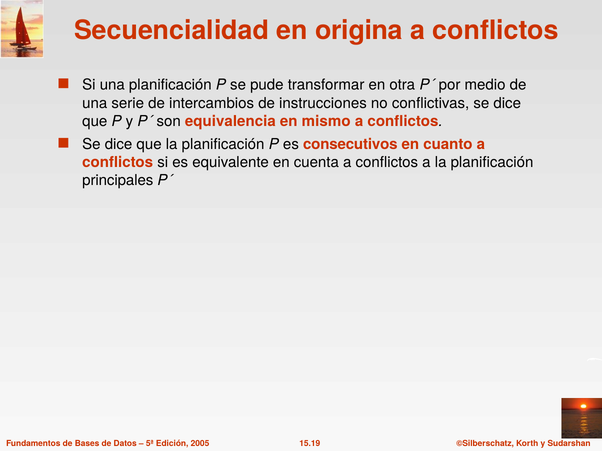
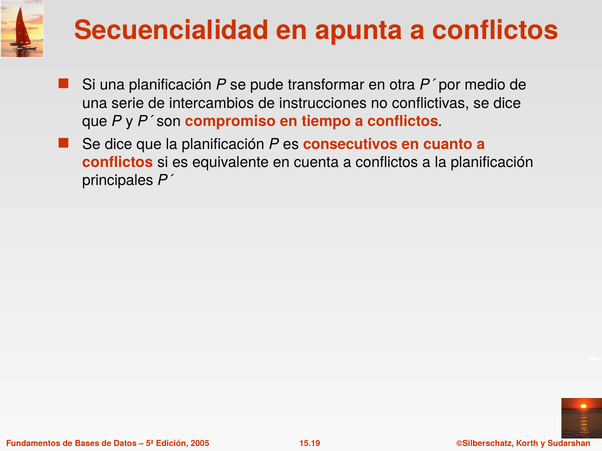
origina: origina -> apunta (359, 31)
equivalencia: equivalencia -> compromiso (230, 121)
mismo: mismo -> tiempo (326, 121)
